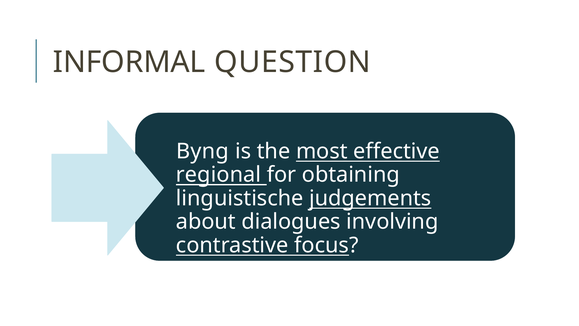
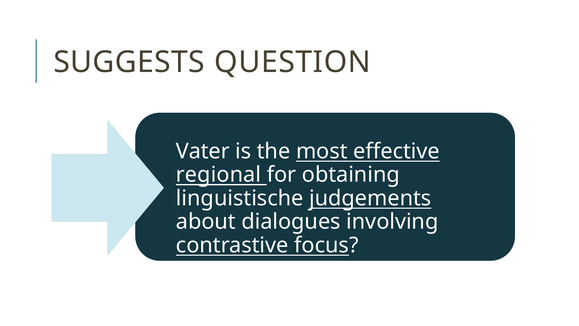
INFORMAL: INFORMAL -> SUGGESTS (129, 62)
Byng: Byng -> Vater (203, 151)
